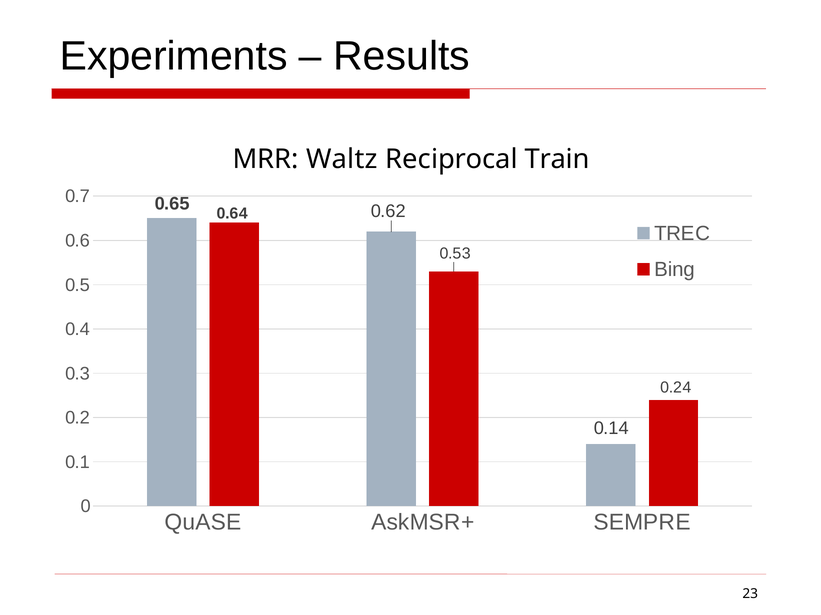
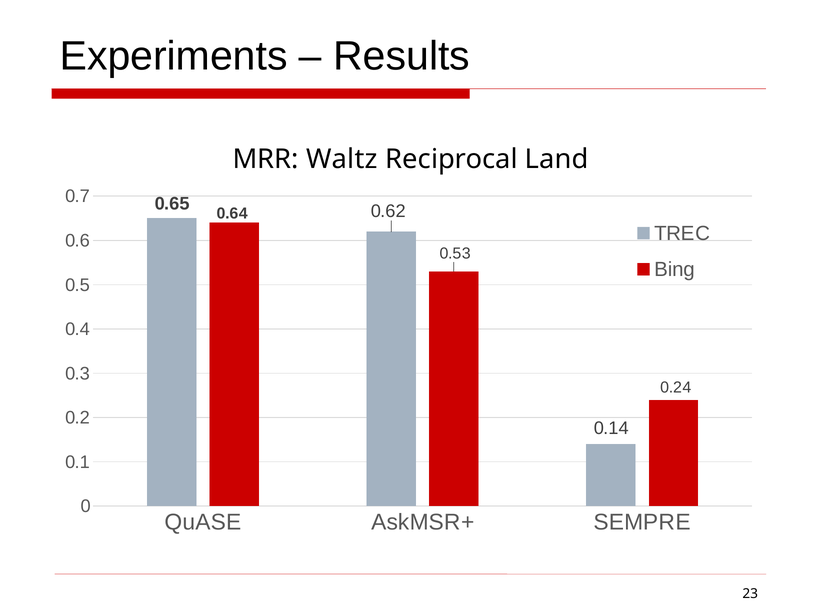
Train: Train -> Land (557, 159)
